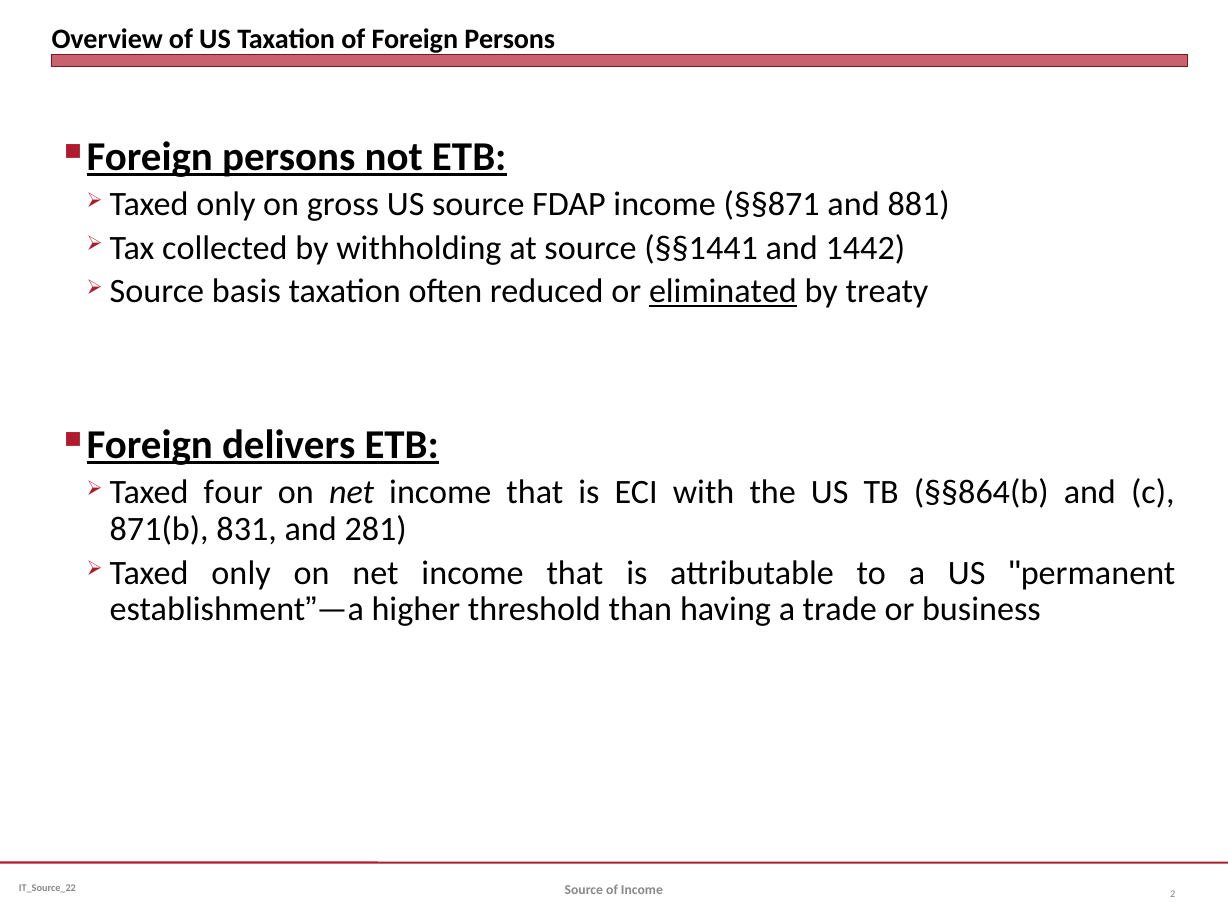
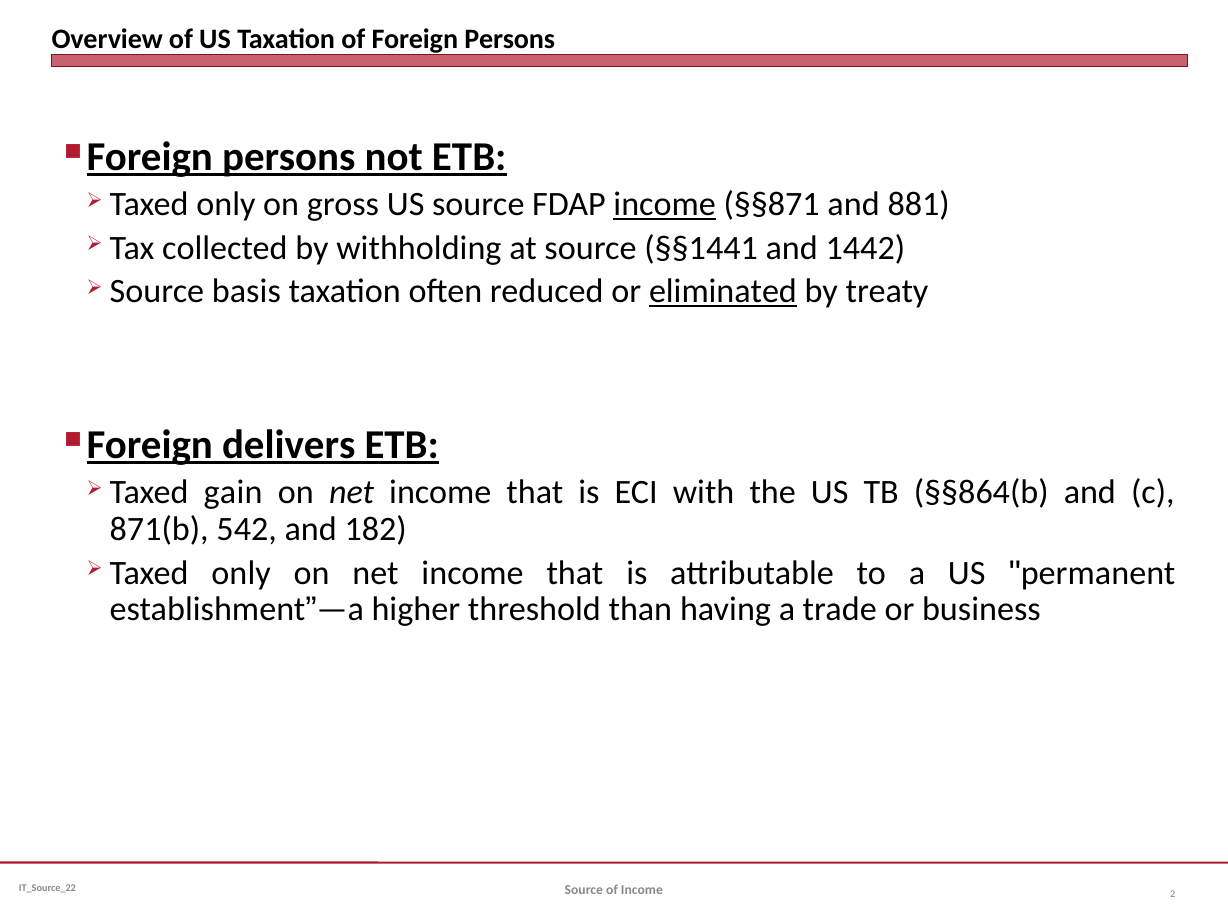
income underline: none -> present (665, 204)
four: four -> gain (233, 492)
831: 831 -> 542 (247, 529)
281: 281 -> 182 (376, 529)
